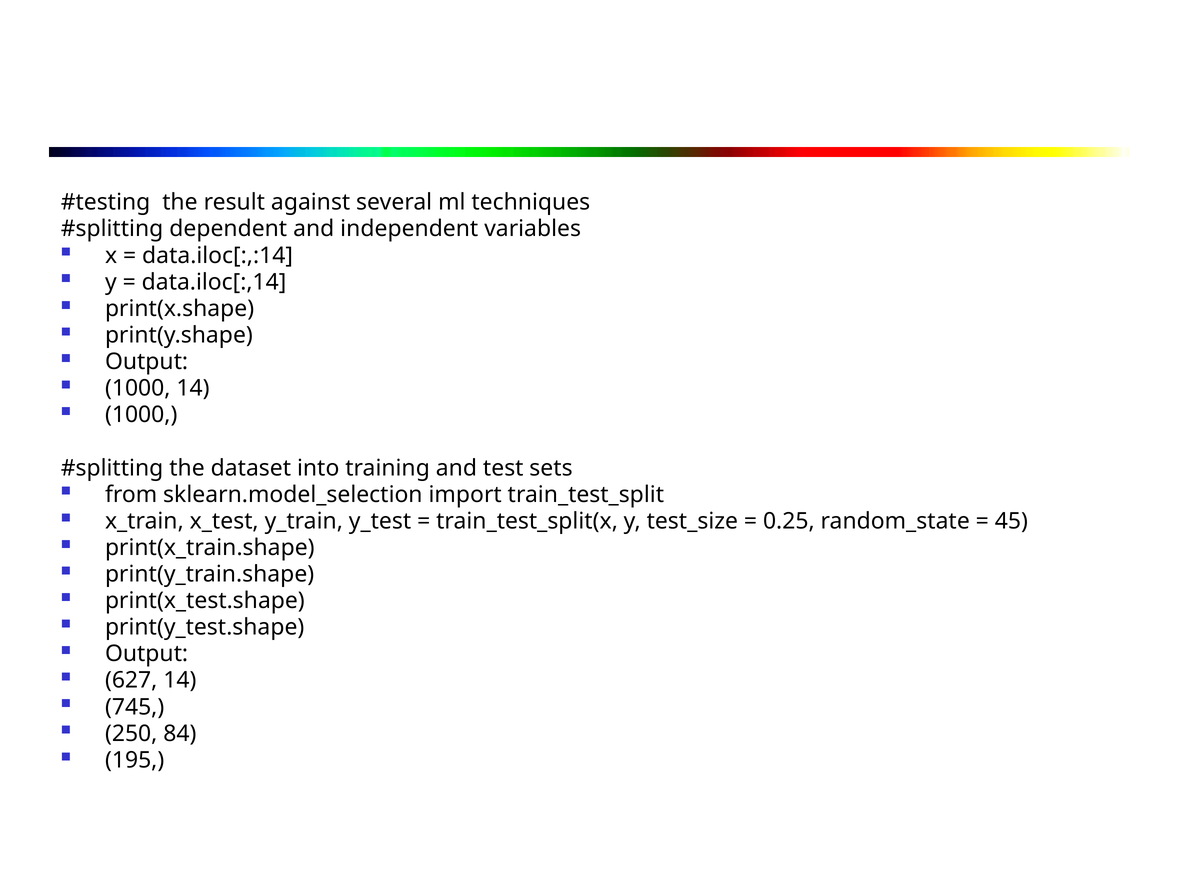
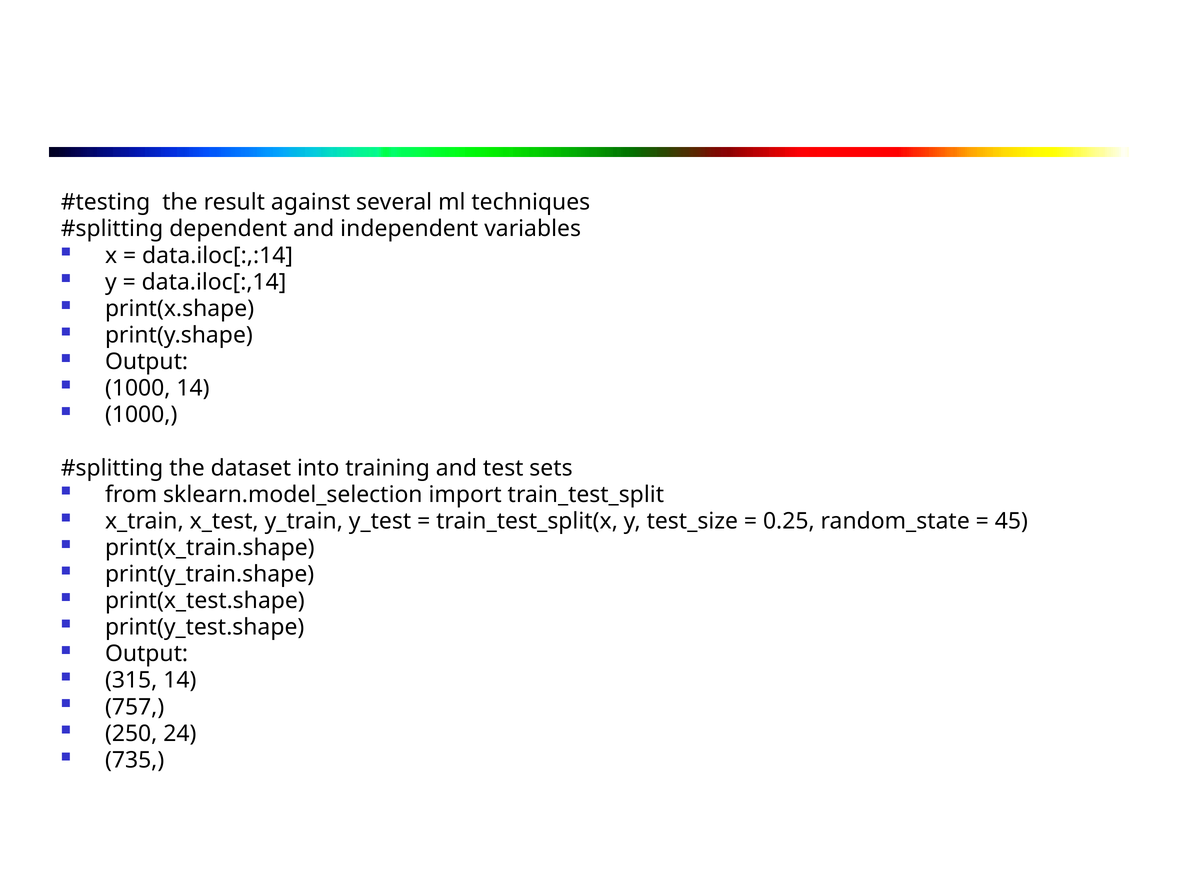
627: 627 -> 315 (131, 681)
745: 745 -> 757 (135, 707)
84: 84 -> 24 (180, 734)
195: 195 -> 735 (135, 761)
